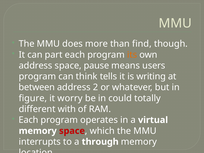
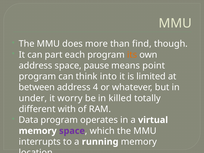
users: users -> point (154, 66)
tells: tells -> into (108, 76)
writing: writing -> limited (151, 76)
2: 2 -> 4 (96, 87)
figure: figure -> under (33, 98)
could: could -> killed (120, 98)
Each: Each -> Data (29, 120)
space colour: red -> purple (72, 131)
through: through -> running (100, 142)
